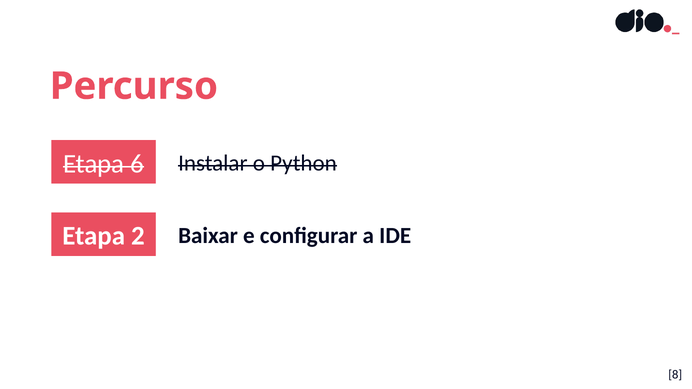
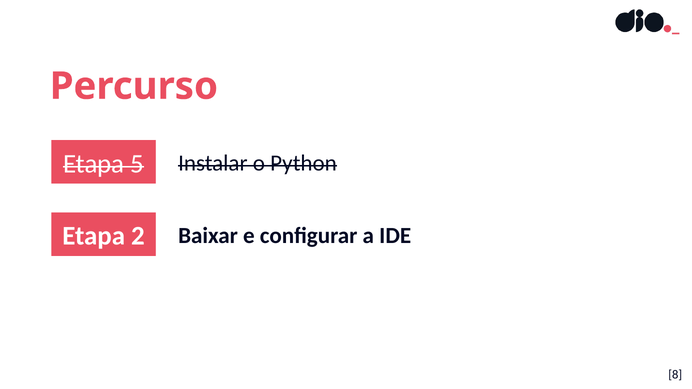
6: 6 -> 5 (137, 164)
